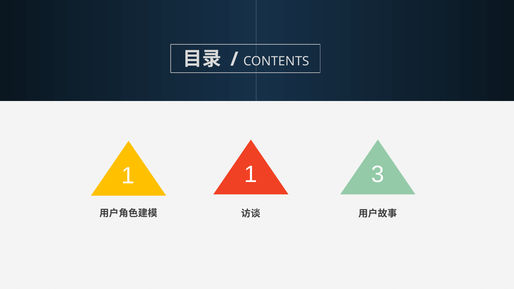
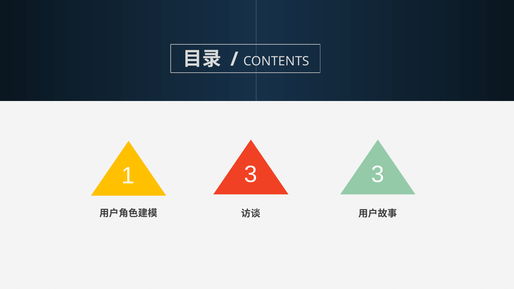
1 1: 1 -> 3 (251, 175)
